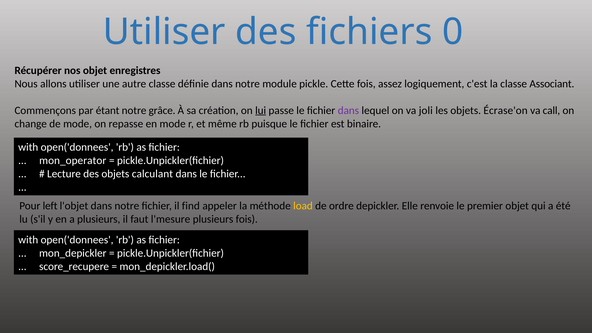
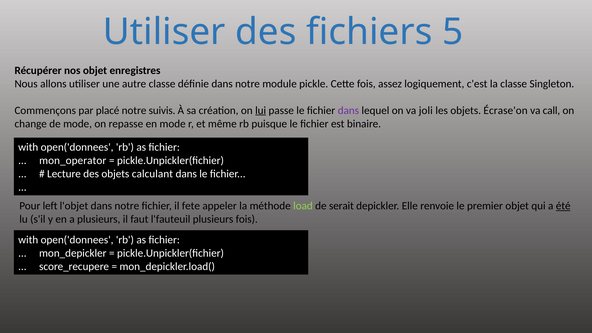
0: 0 -> 5 (453, 32)
Associant: Associant -> Singleton (552, 84)
étant: étant -> placé (108, 110)
grâce: grâce -> suivis (162, 110)
find: find -> fete (191, 206)
load colour: yellow -> light green (303, 206)
ordre: ordre -> serait (341, 206)
été underline: none -> present (563, 206)
l'mesure: l'mesure -> l'fauteuil (171, 219)
